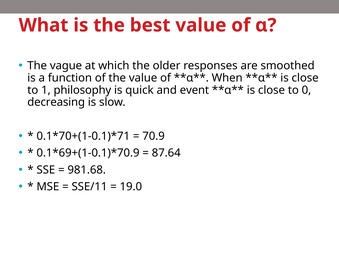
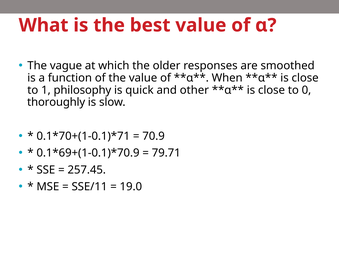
event: event -> other (194, 90)
decreasing: decreasing -> thoroughly (56, 102)
87.64: 87.64 -> 79.71 (166, 153)
981.68: 981.68 -> 257.45 (87, 170)
